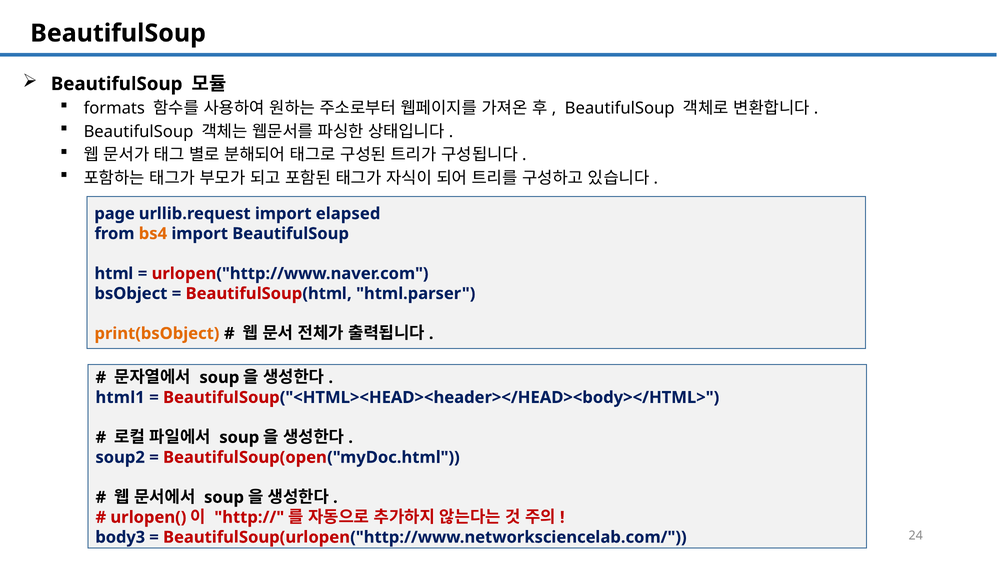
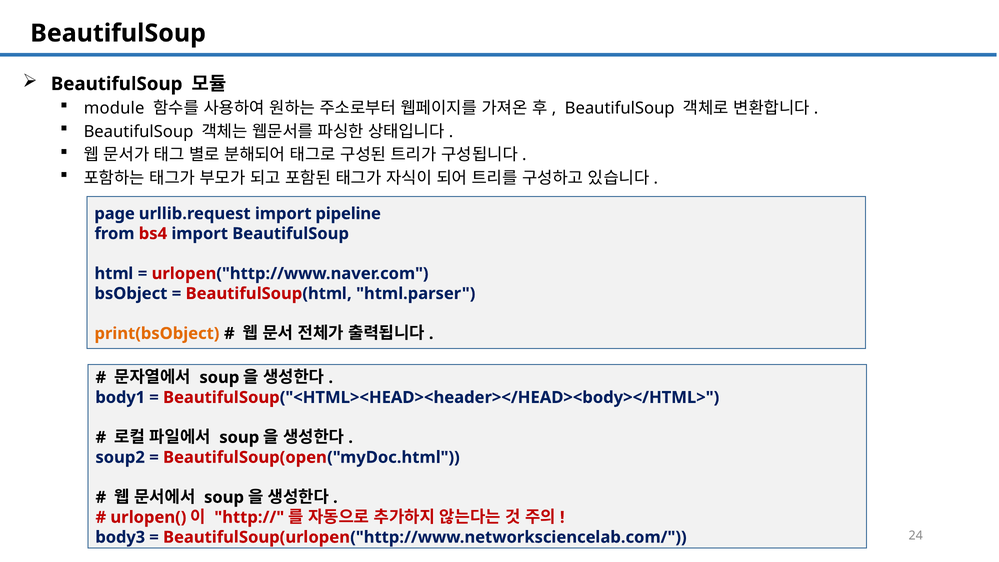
formats: formats -> module (114, 108)
elapsed: elapsed -> pipeline (348, 214)
bs4 colour: orange -> red (153, 234)
html1: html1 -> body1 (120, 397)
